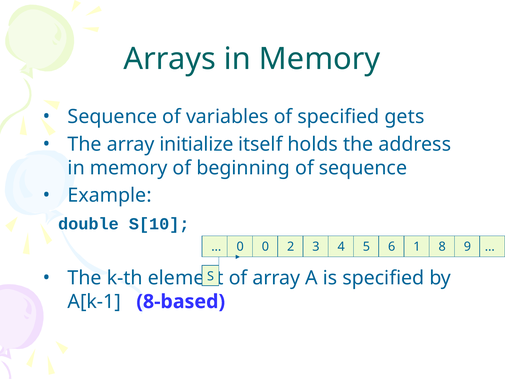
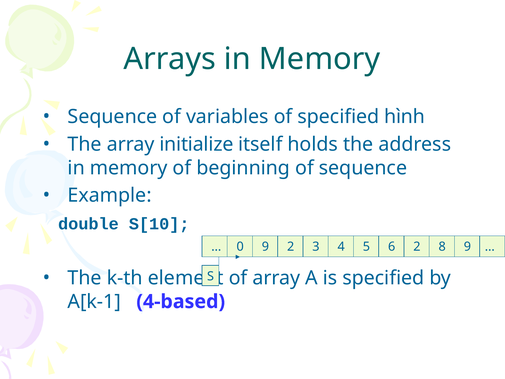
gets: gets -> hình (405, 117)
0 0: 0 -> 9 (265, 247)
6 1: 1 -> 2 (417, 247)
8-based: 8-based -> 4-based (181, 301)
